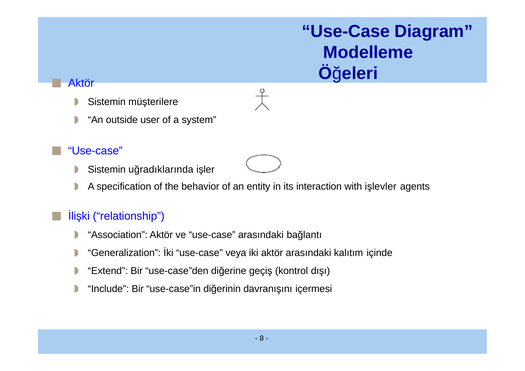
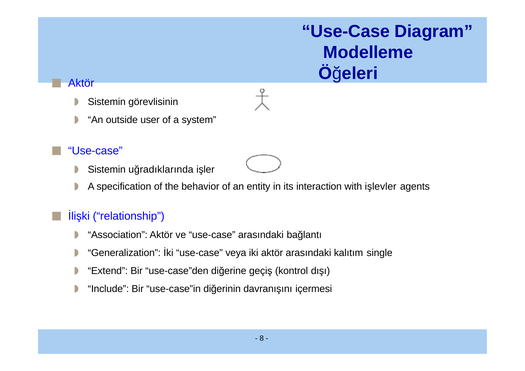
müşterilere: müşterilere -> görevlisinin (153, 102)
içinde: içinde -> single (380, 253)
